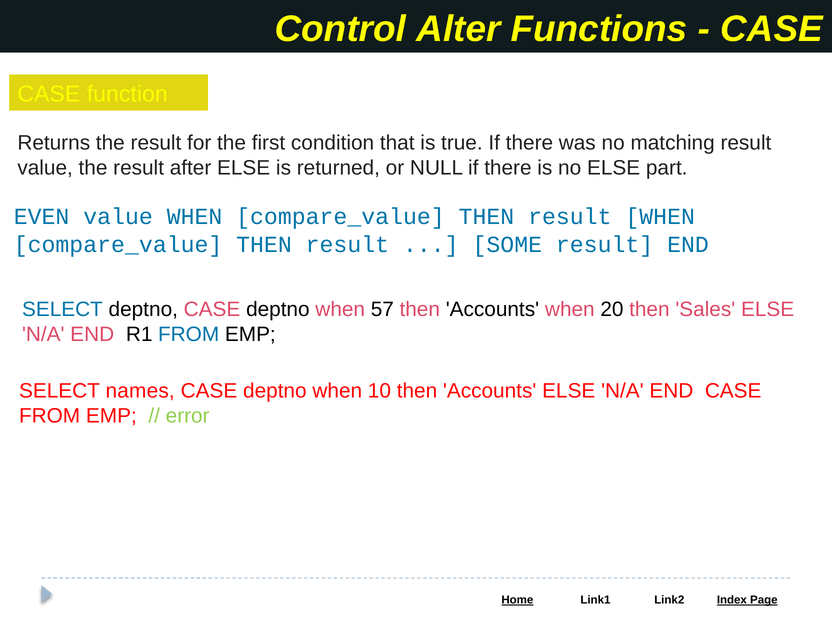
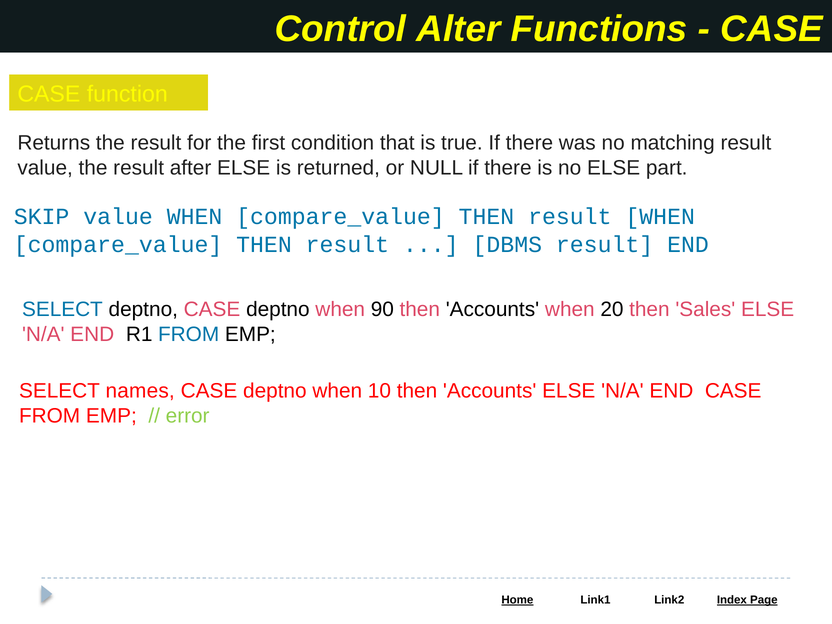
EVEN: EVEN -> SKIP (42, 217)
SOME: SOME -> DBMS (507, 245)
57: 57 -> 90 (382, 309)
